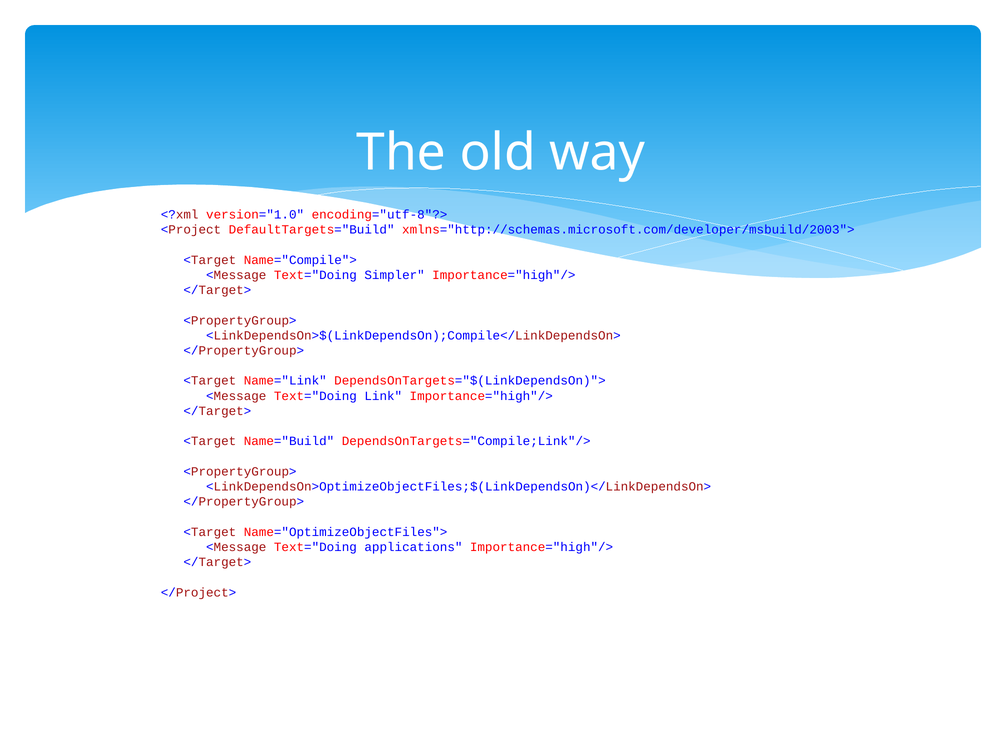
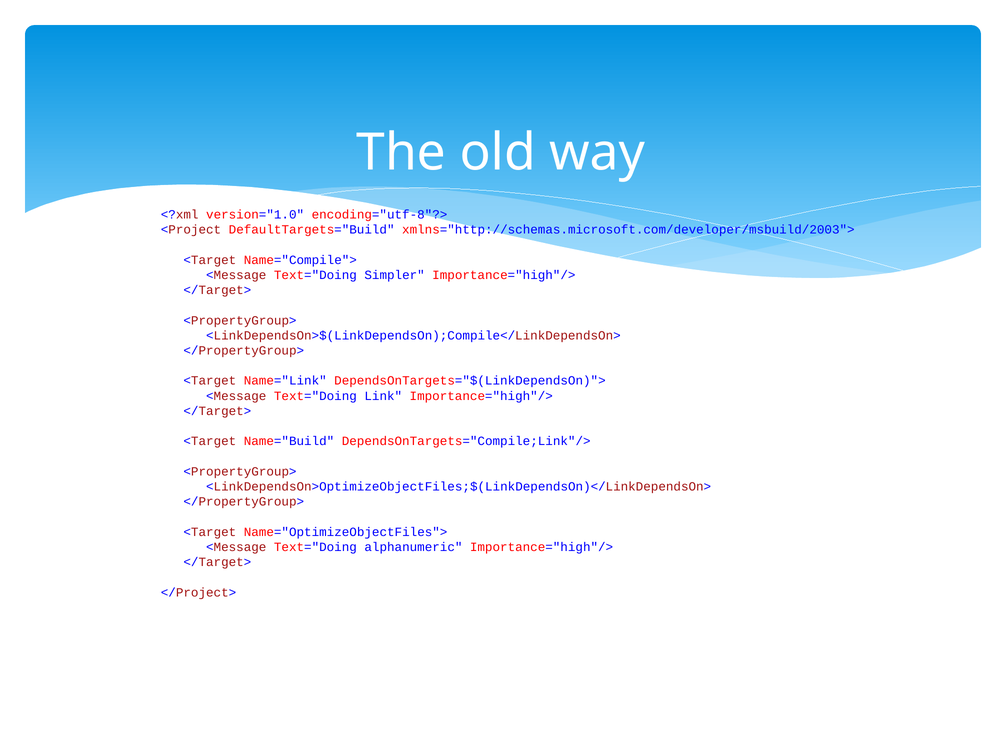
applications: applications -> alphanumeric (413, 547)
